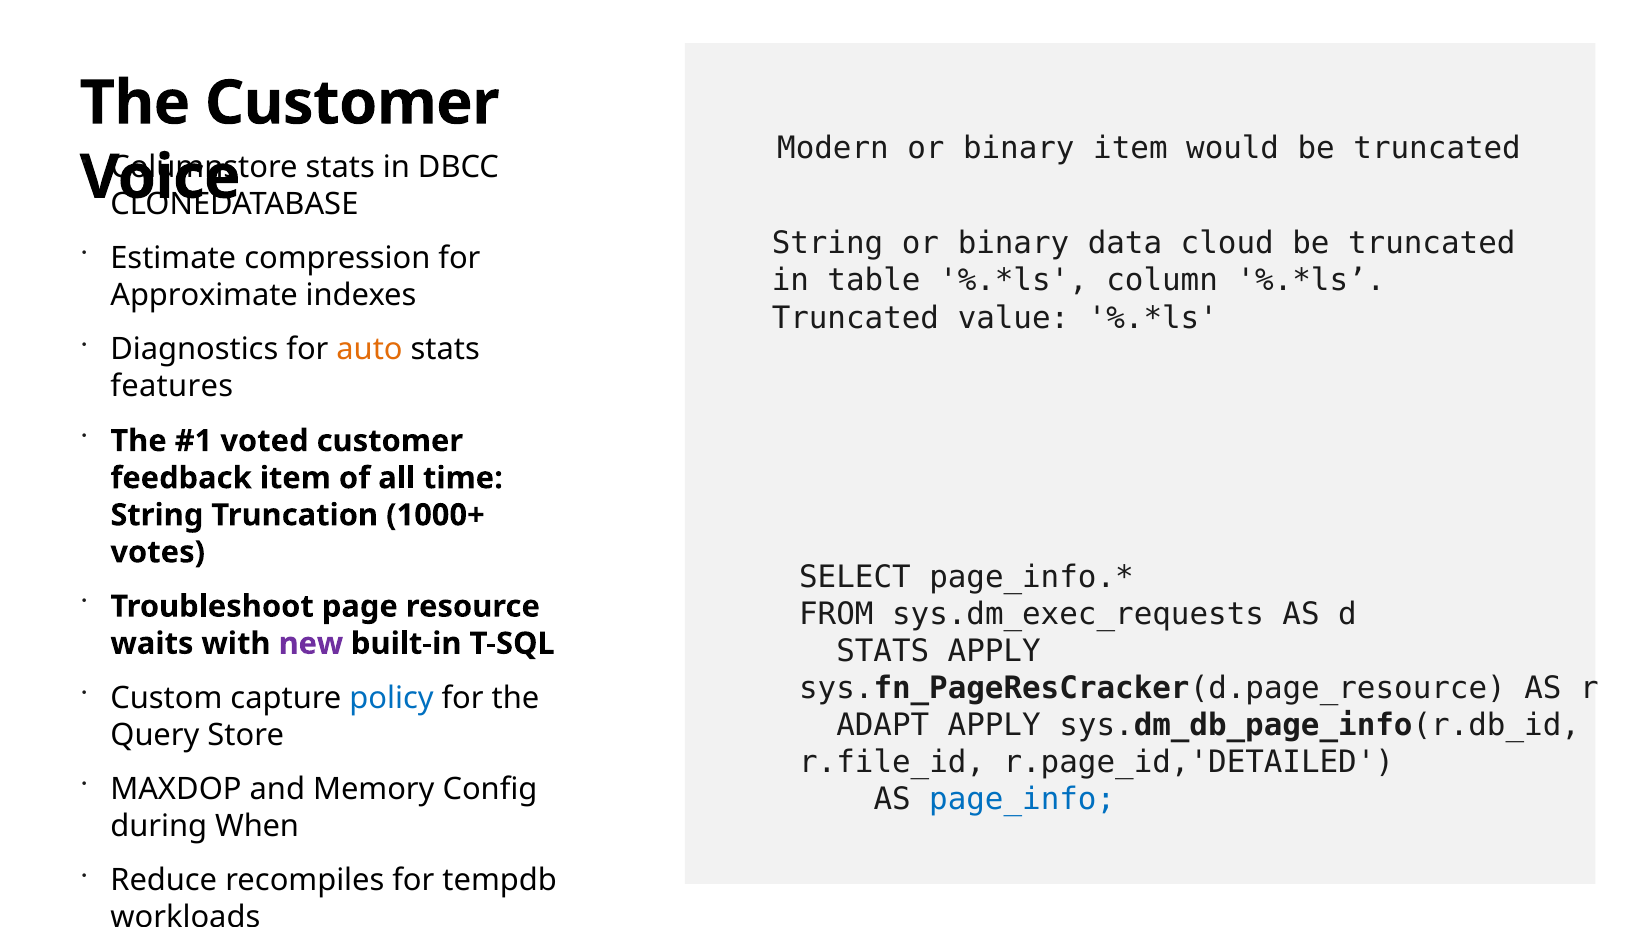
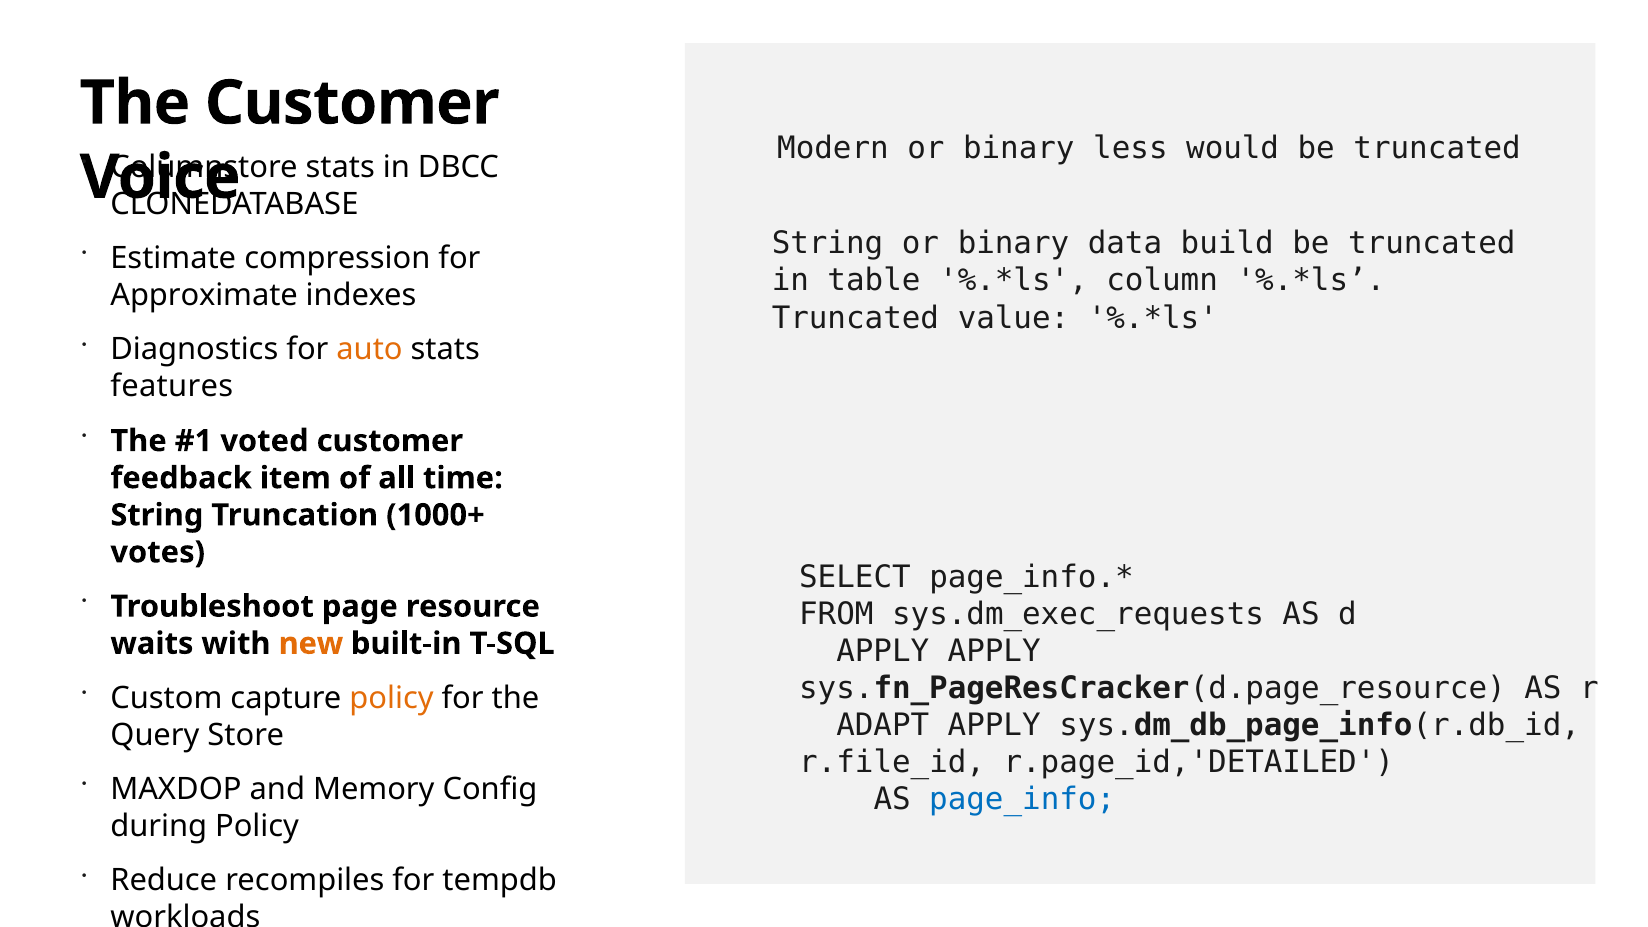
binary item: item -> less (1130, 148)
cloud: cloud -> build (1227, 244)
STATS: STATS -> APPLY (883, 651)
new colour: purple -> orange (311, 644)
policy colour: blue -> orange (392, 698)
during When: When -> Policy (257, 826)
